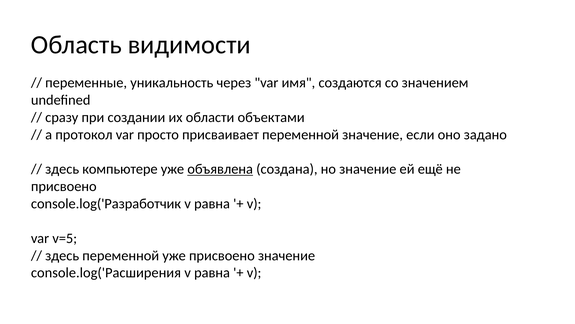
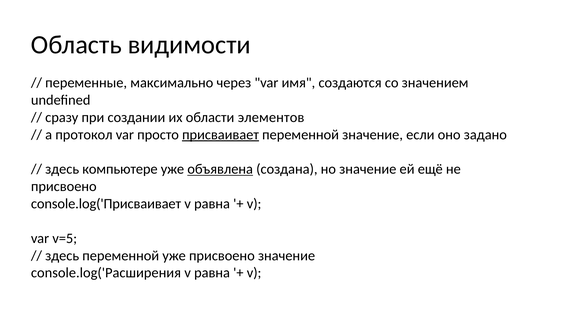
уникальность: уникальность -> максимально (172, 83)
объектами: объектами -> элементов (271, 117)
присваивает underline: none -> present (221, 134)
console.log('Разработчик: console.log('Разработчик -> console.log('Присваивает (106, 203)
